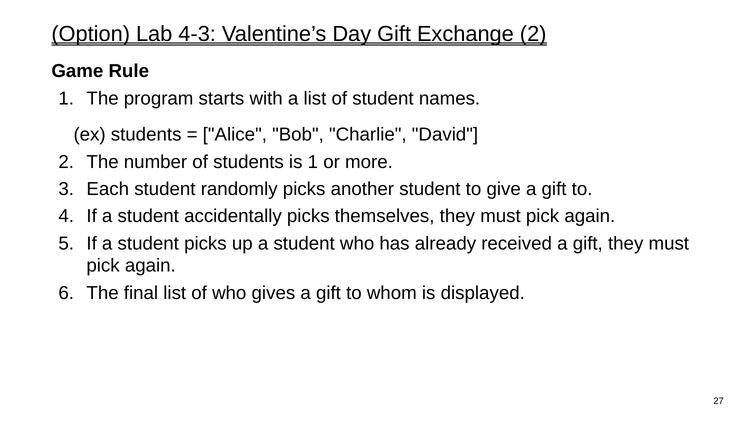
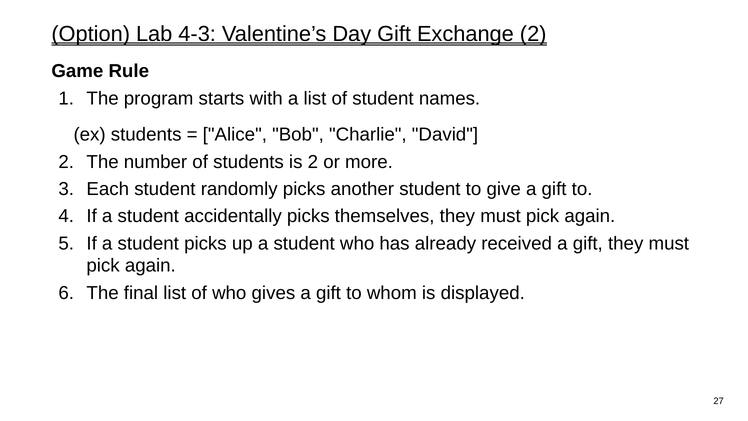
is 1: 1 -> 2 (313, 162)
